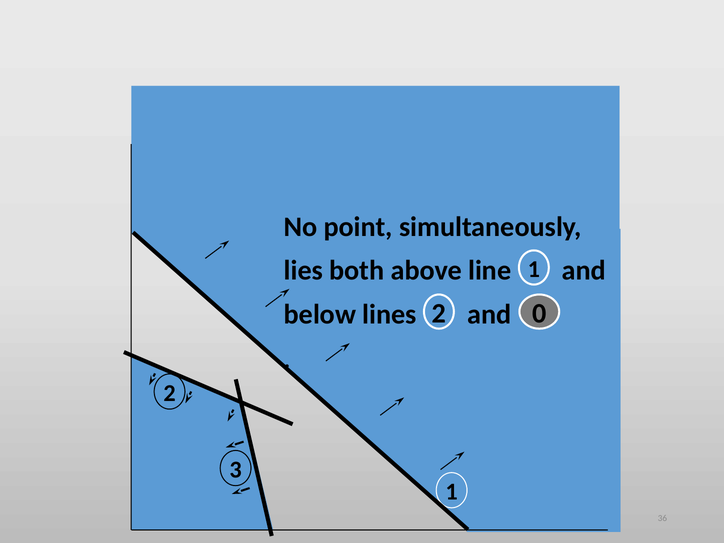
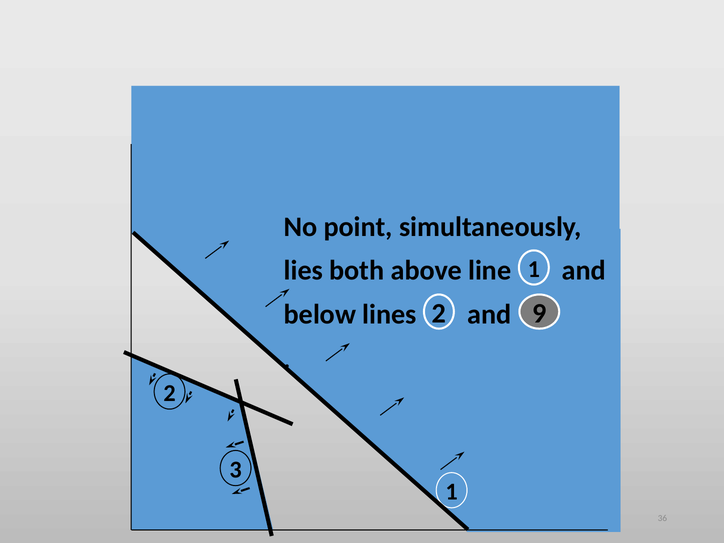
0: 0 -> 9 (539, 314)
